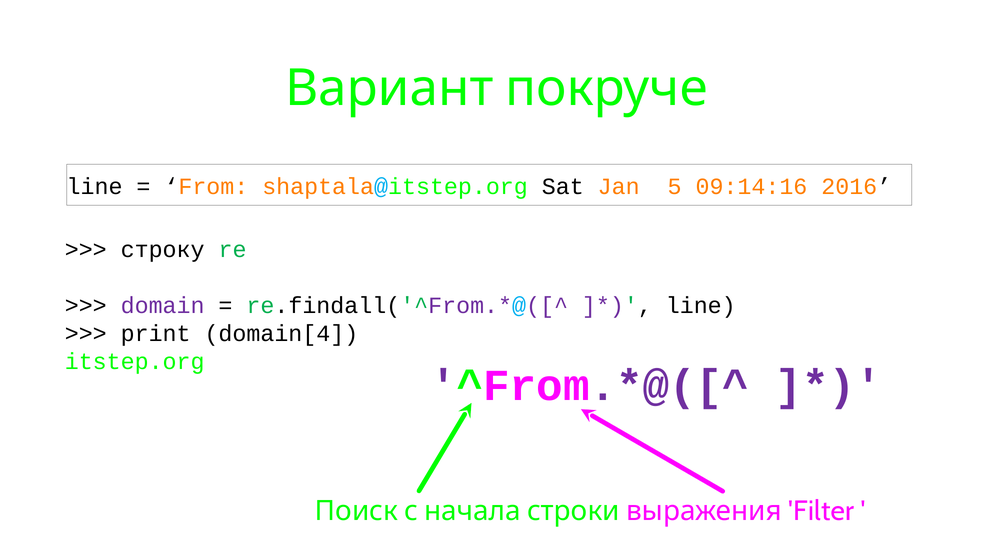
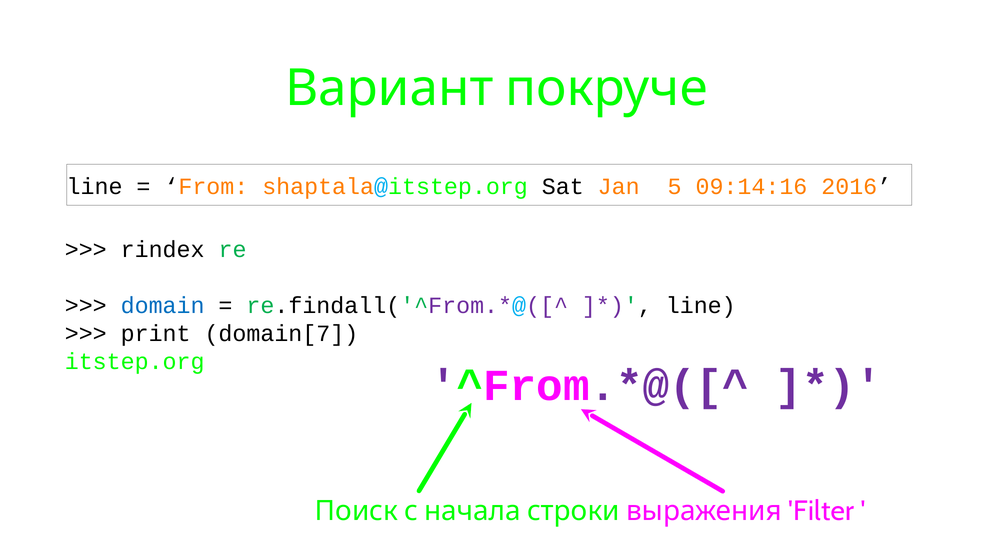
строку: строку -> rindex (163, 250)
domain colour: purple -> blue (163, 306)
domain[4: domain[4 -> domain[7 (281, 334)
